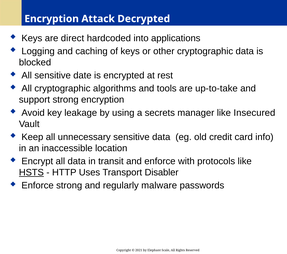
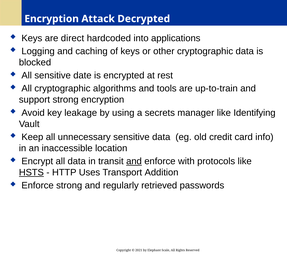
up-to-take: up-to-take -> up-to-train (216, 89)
Insecured: Insecured -> Identifying (254, 113)
and underline: none -> present (134, 161)
Disabler: Disabler -> Addition (162, 173)
malware: malware -> retrieved (159, 186)
